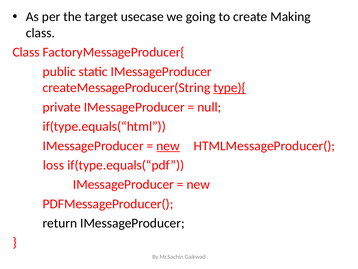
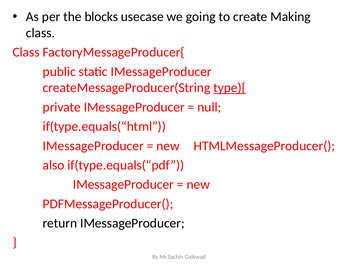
target: target -> blocks (101, 17)
new underline: present -> none (168, 146)
loss: loss -> also (54, 165)
